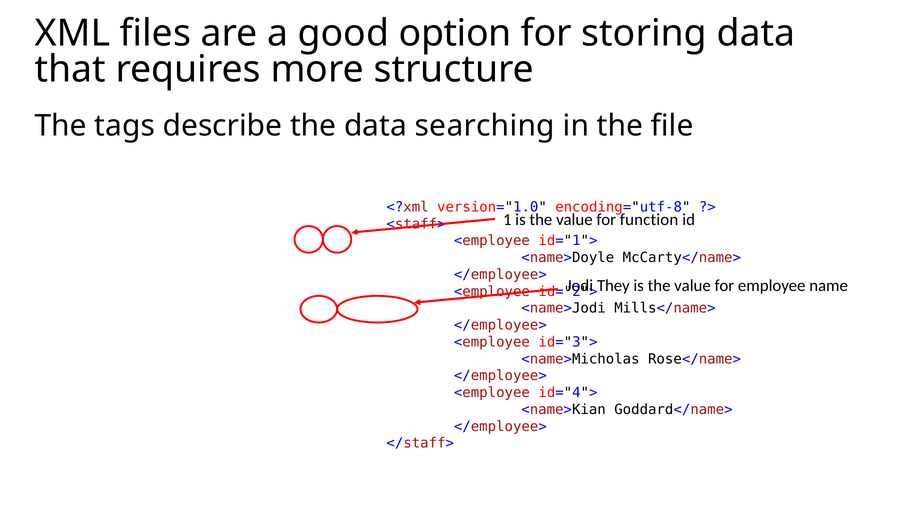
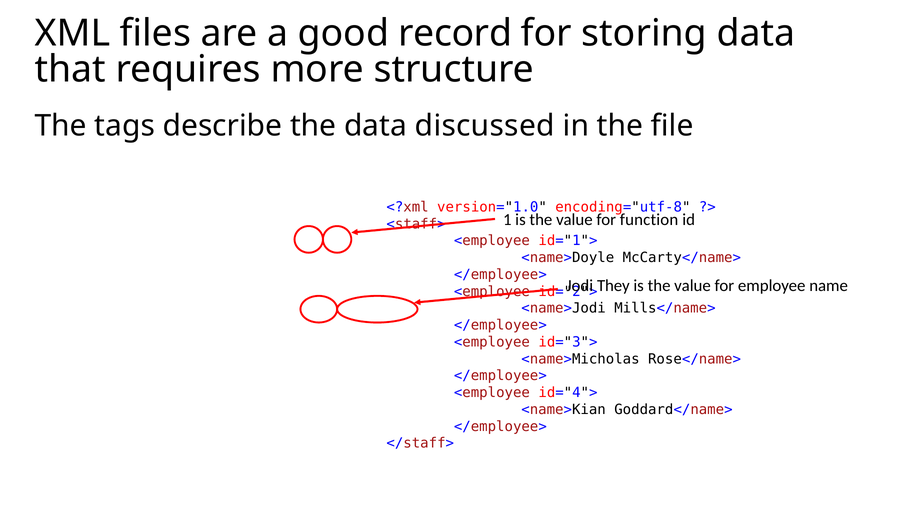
option: option -> record (455, 33)
searching: searching -> discussed (485, 126)
